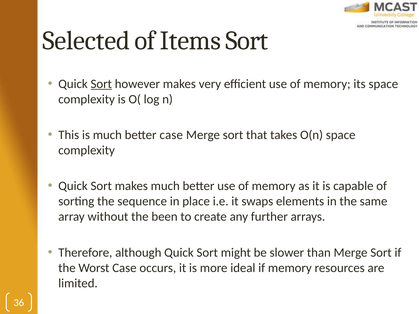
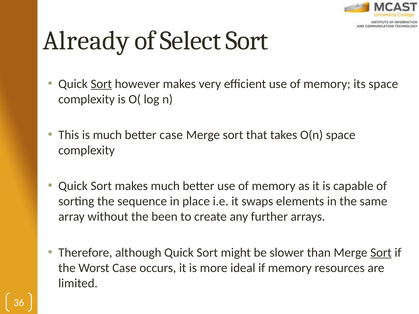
Selected: Selected -> Already (86, 41)
Items: Items -> Select (191, 41)
Sort underline: none -> present (381, 253)
